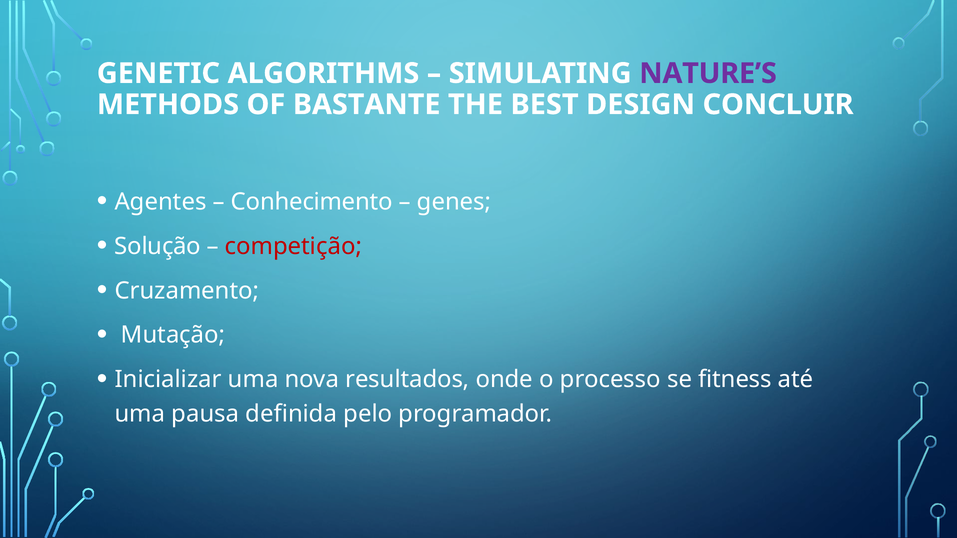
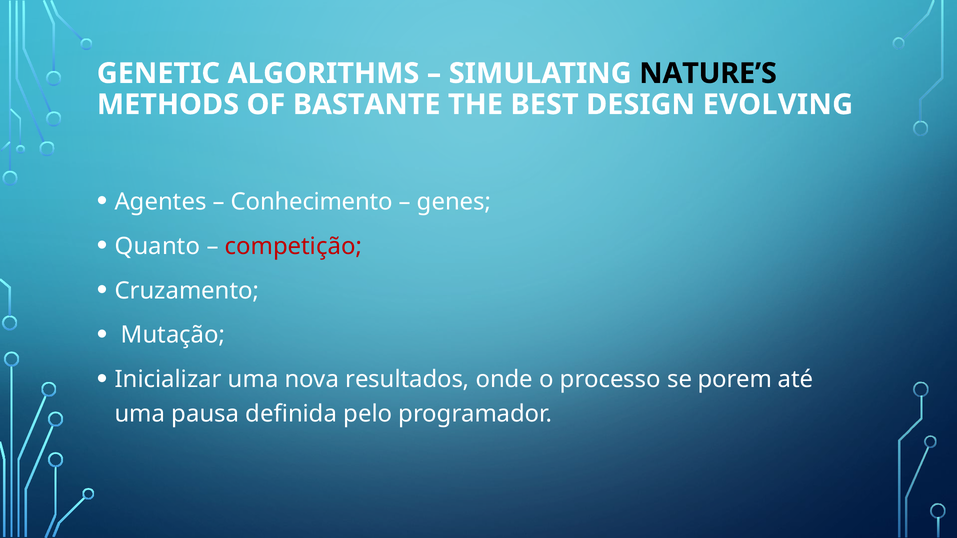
NATURE’S colour: purple -> black (708, 73)
CONCLUIR: CONCLUIR -> EVOLVING (778, 105)
Solução: Solução -> Quanto (157, 246)
fitness: fitness -> porem (735, 380)
